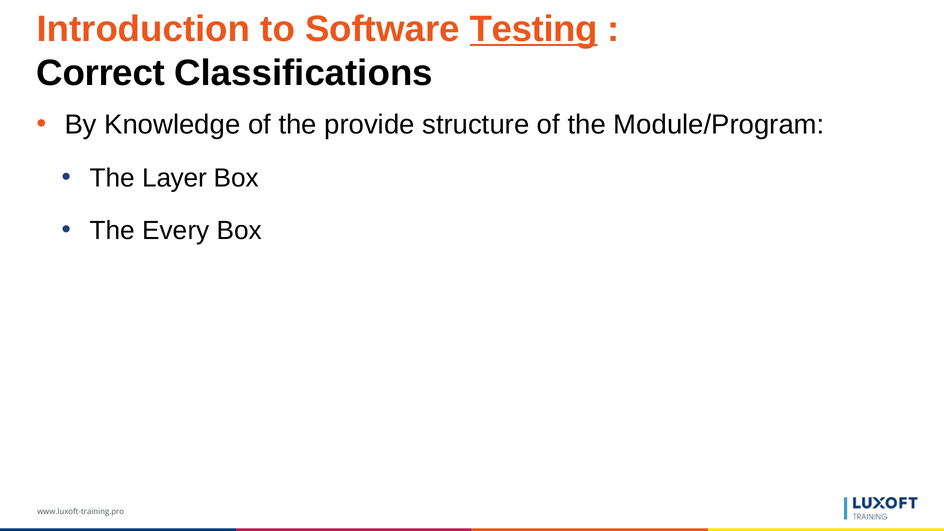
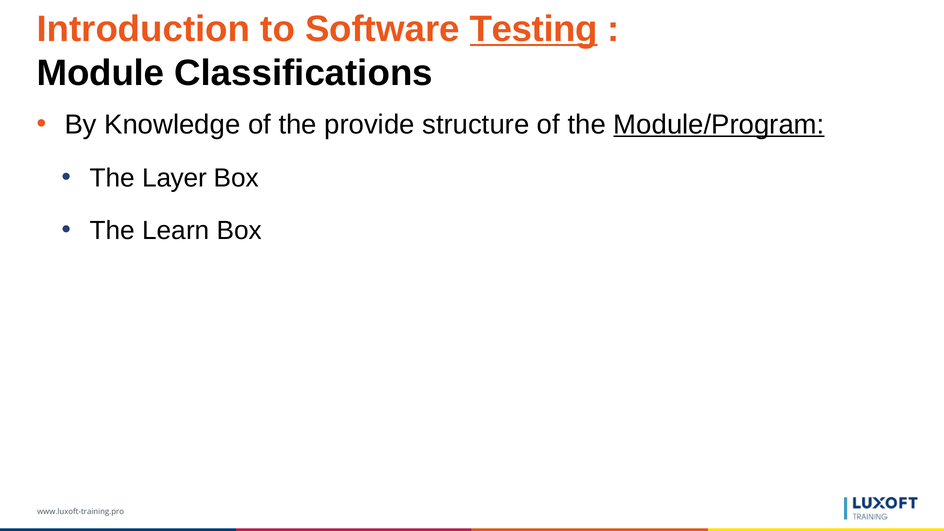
Correct: Correct -> Module (101, 73)
Module/Program underline: none -> present (719, 125)
Every: Every -> Learn (176, 231)
